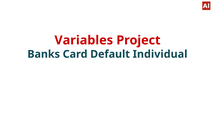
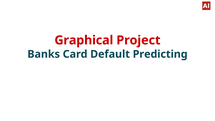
Variables: Variables -> Graphical (84, 40)
Individual: Individual -> Predicting (160, 54)
